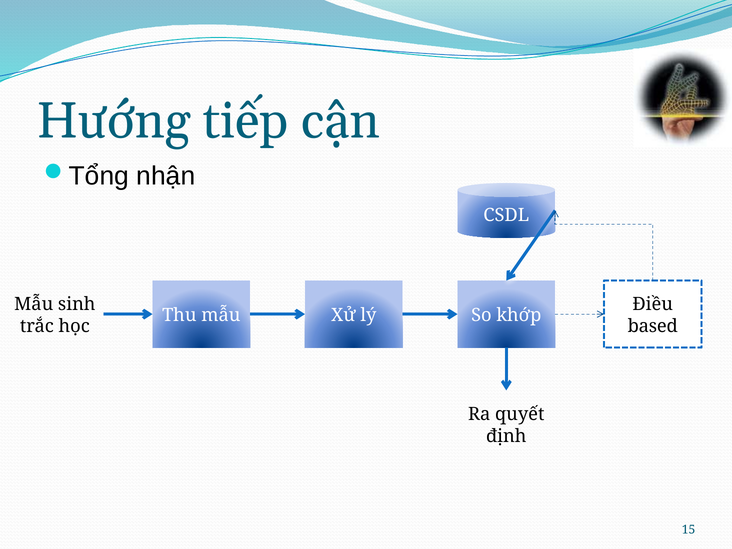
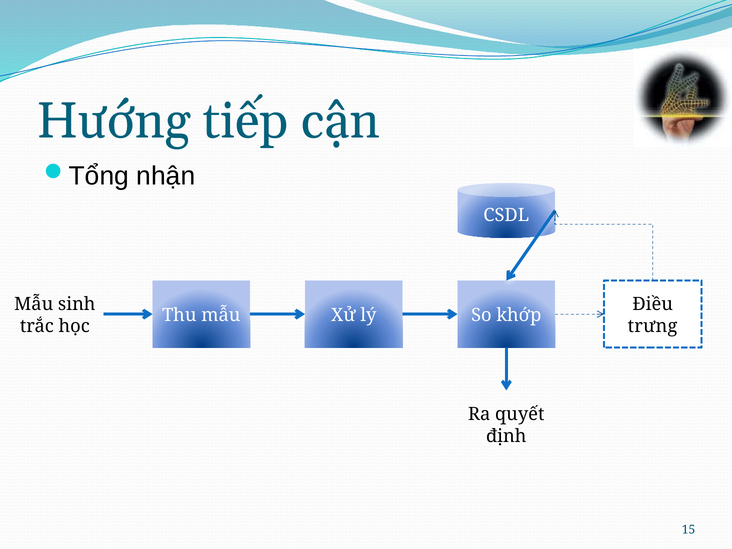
based: based -> trưng (653, 326)
